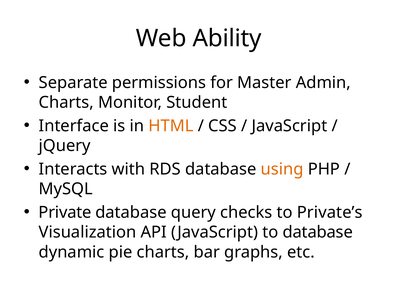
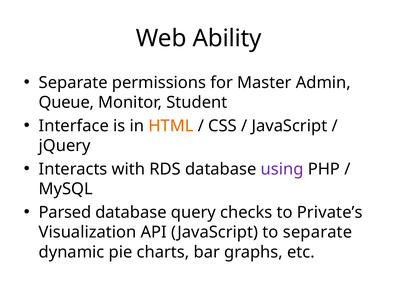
Charts: Charts -> Queue (66, 102)
using colour: orange -> purple (282, 169)
Private: Private -> Parsed (65, 212)
to database: database -> separate (318, 232)
